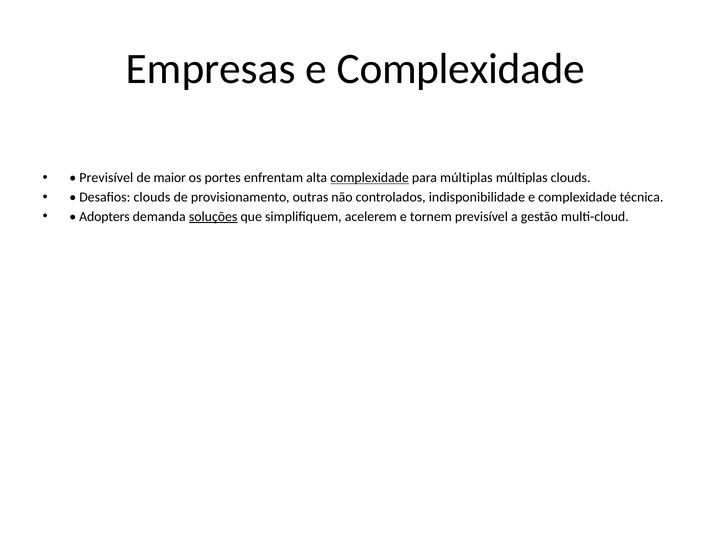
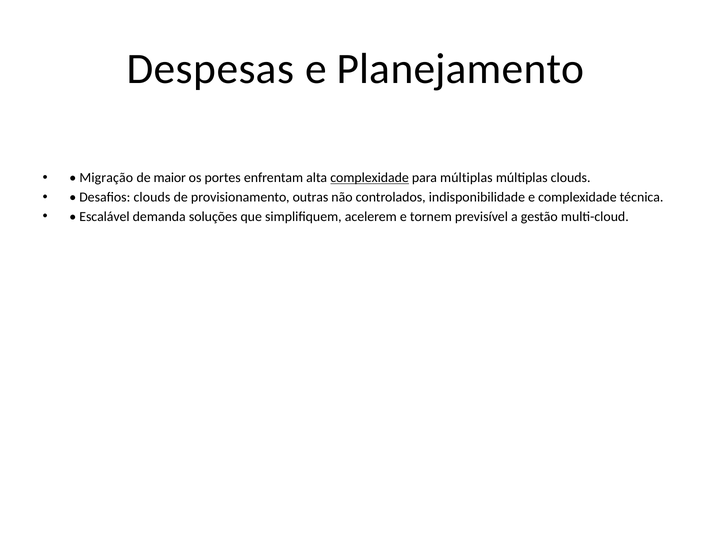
Empresas: Empresas -> Despesas (210, 69)
Complexidade: Complexidade -> Planejamento (460, 69)
Previsível: Previsível -> Migração (106, 178)
Adopters: Adopters -> Escalável (104, 217)
soluções underline: present -> none (213, 217)
